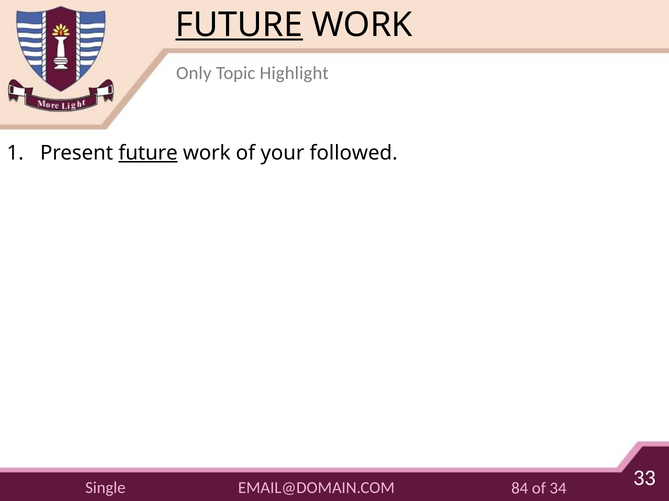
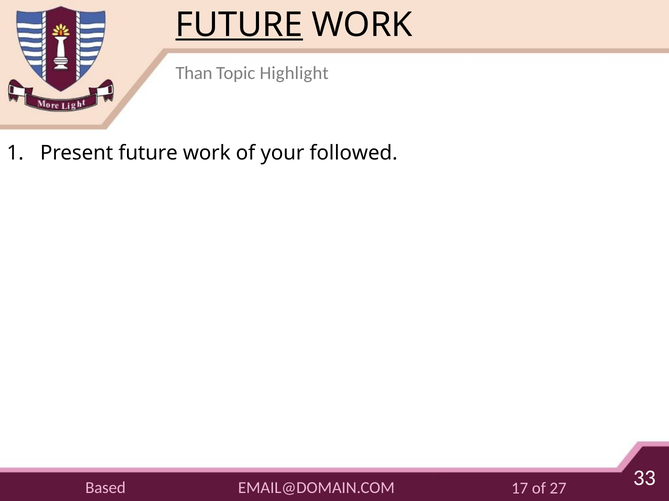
Only: Only -> Than (194, 73)
future underline: present -> none (148, 153)
Single: Single -> Based (105, 488)
84: 84 -> 17 (520, 489)
34: 34 -> 27 (558, 489)
